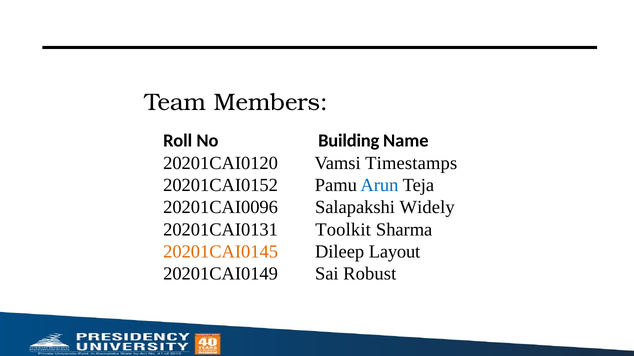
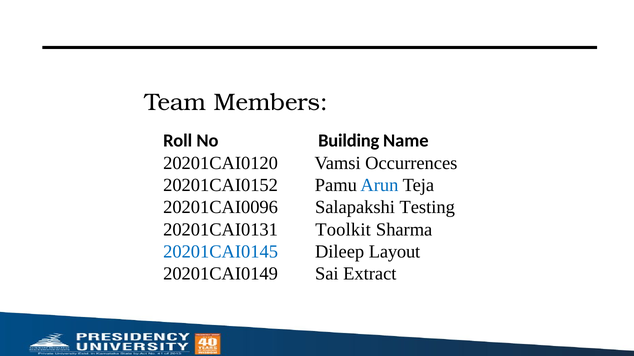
Timestamps: Timestamps -> Occurrences (411, 163)
Widely: Widely -> Testing (427, 208)
20201CAI0145 colour: orange -> blue (221, 252)
Robust: Robust -> Extract (370, 274)
